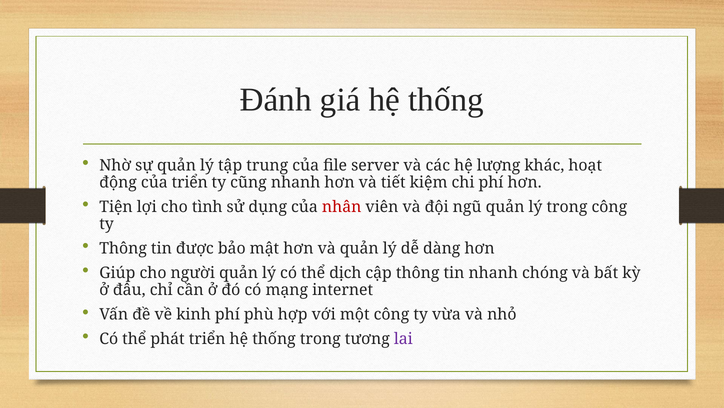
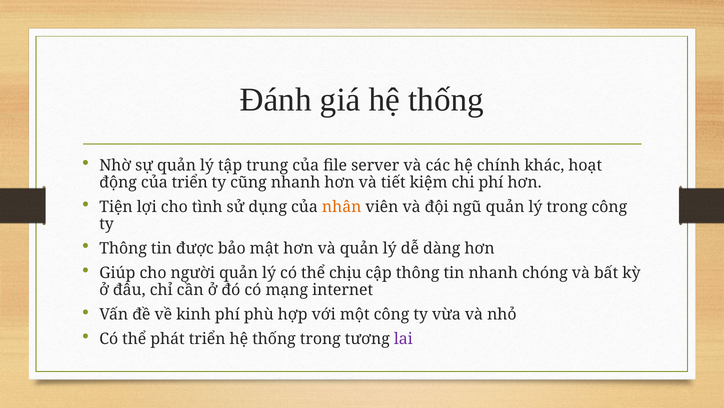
lượng: lượng -> chính (499, 165)
nhân colour: red -> orange (342, 207)
dịch: dịch -> chịu (345, 273)
